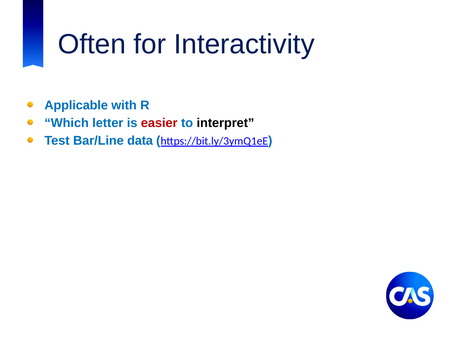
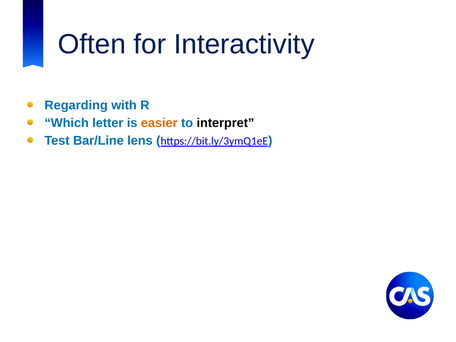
Applicable: Applicable -> Regarding (76, 105)
easier colour: red -> orange (159, 123)
data: data -> lens (140, 141)
